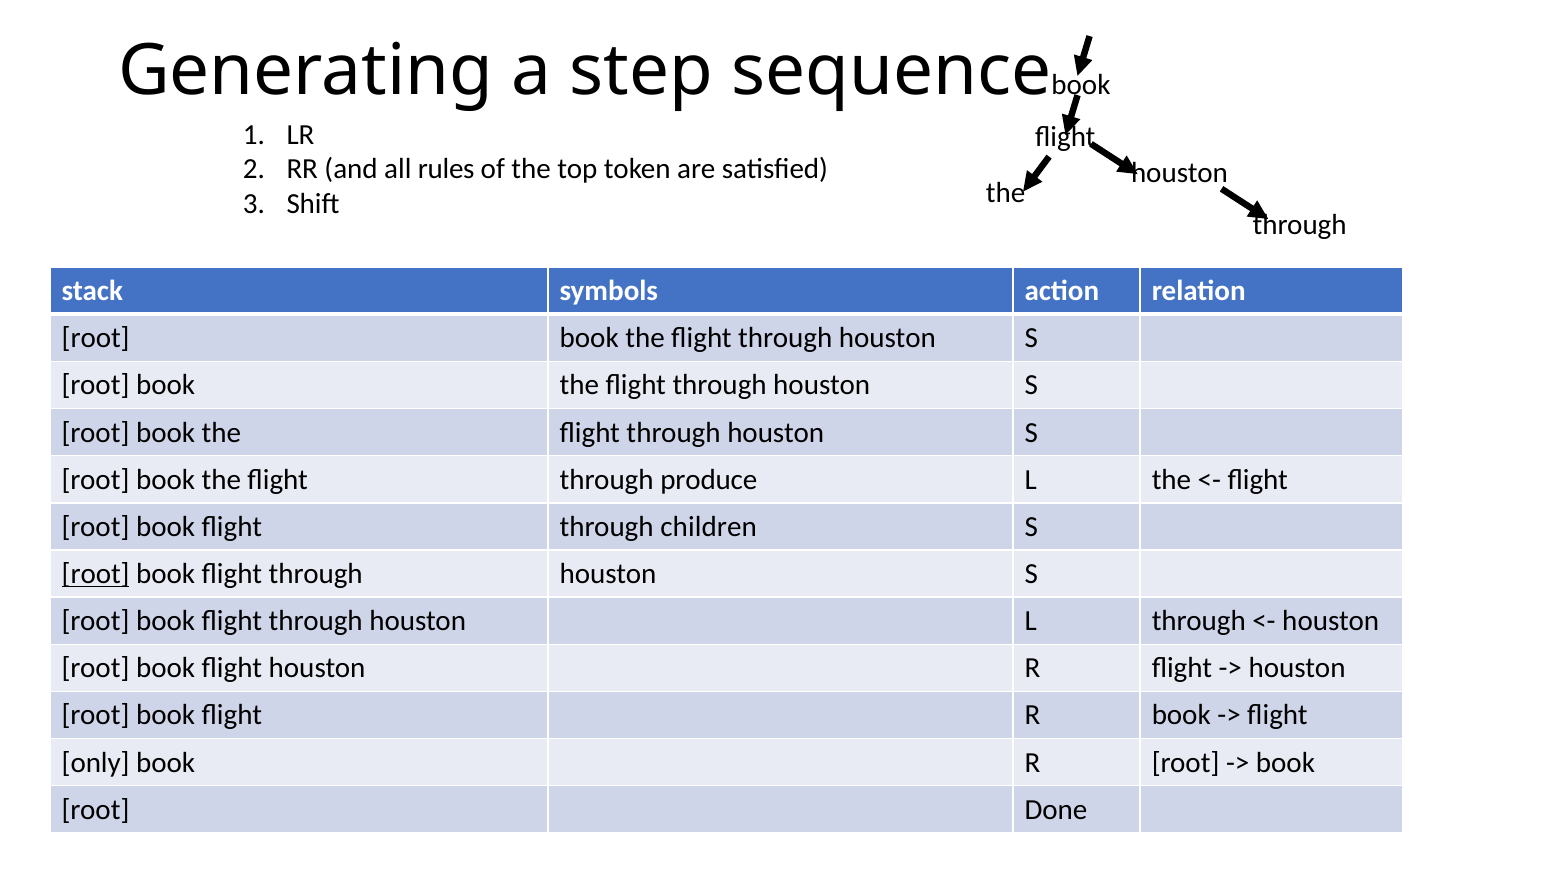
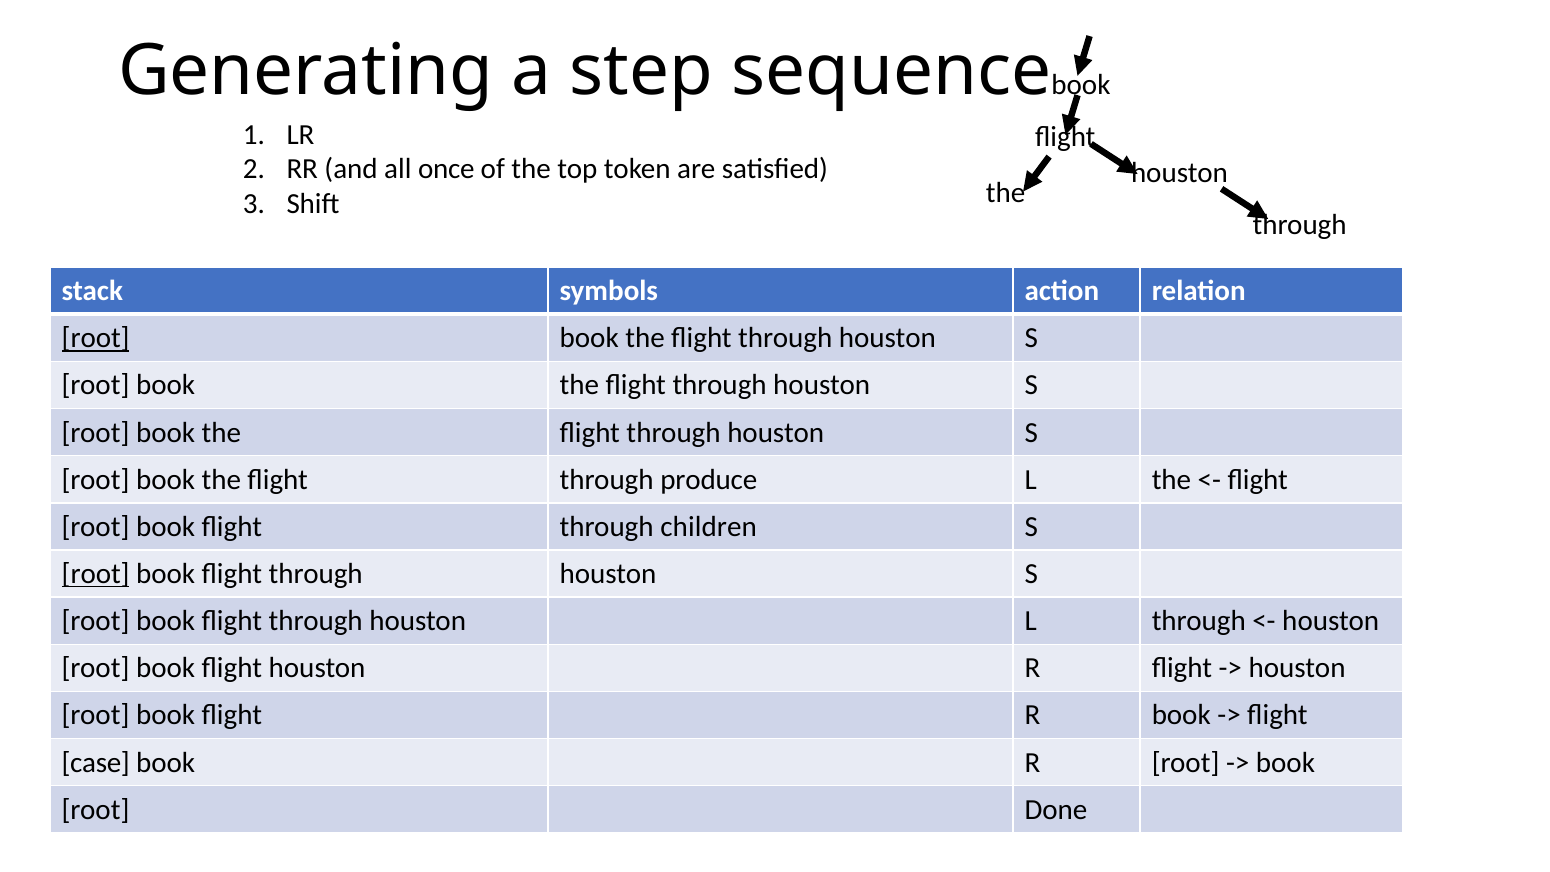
rules: rules -> once (446, 169)
root underline: none -> present (96, 338)
only: only -> case (96, 762)
